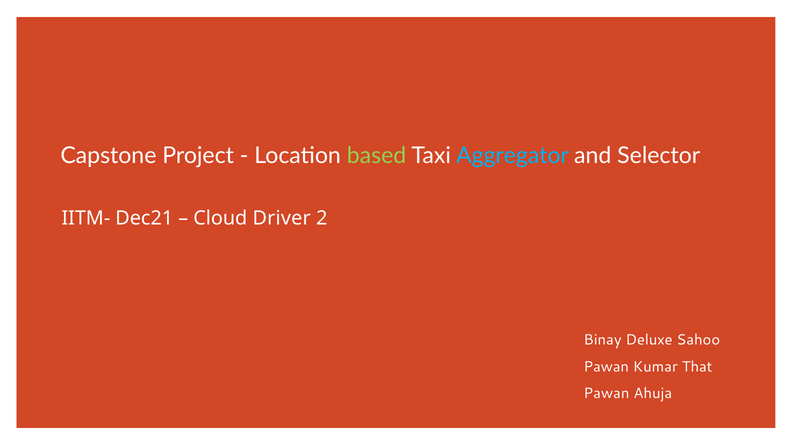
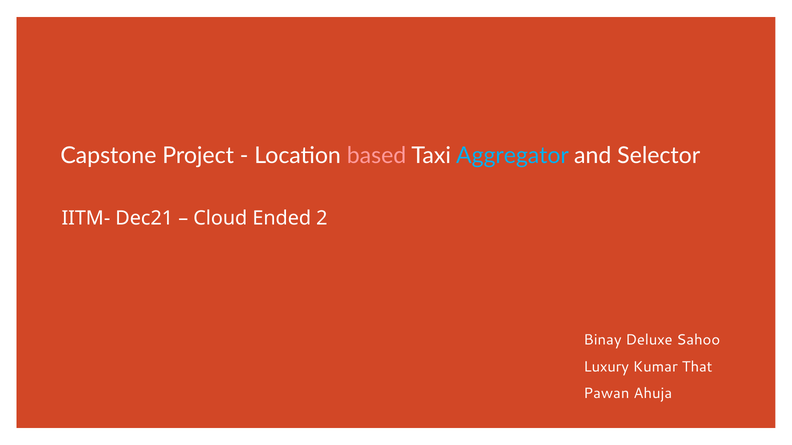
based colour: light green -> pink (377, 156)
Driver: Driver -> Ended (282, 219)
Pawan: Pawan -> Luxury (606, 367)
